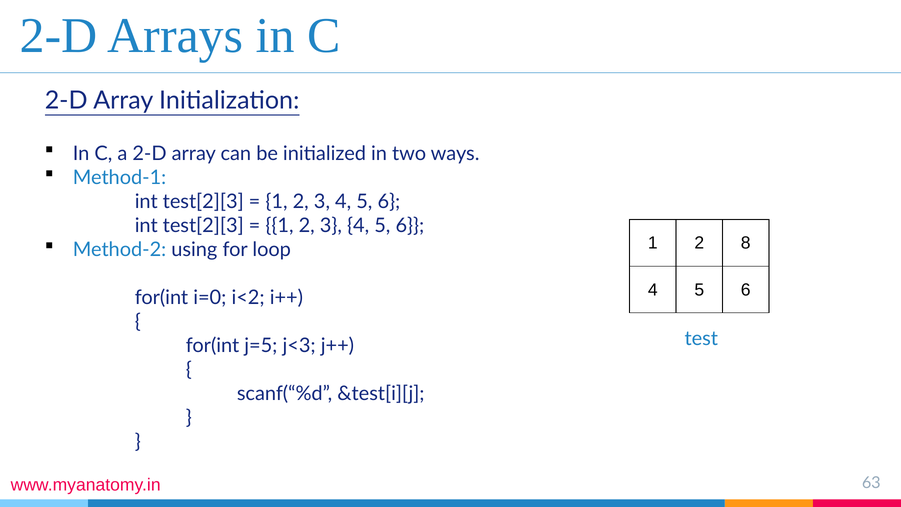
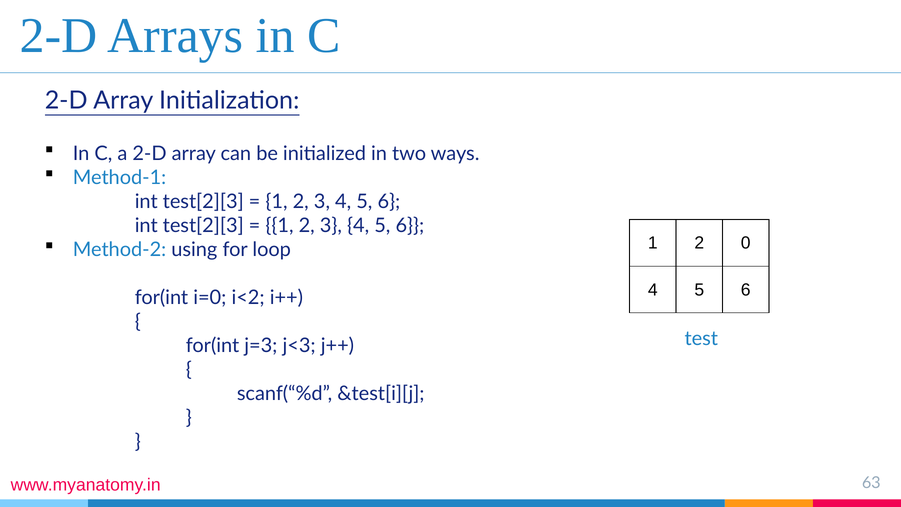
8: 8 -> 0 (746, 243)
j=5: j=5 -> j=3 (261, 346)
